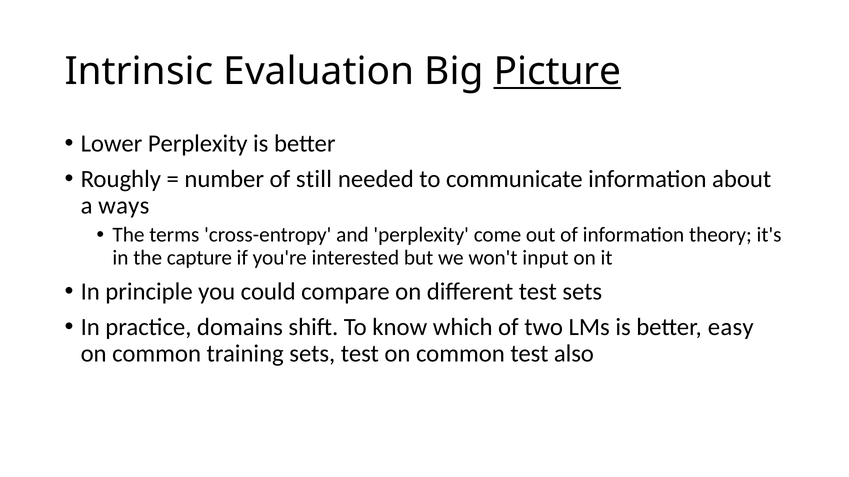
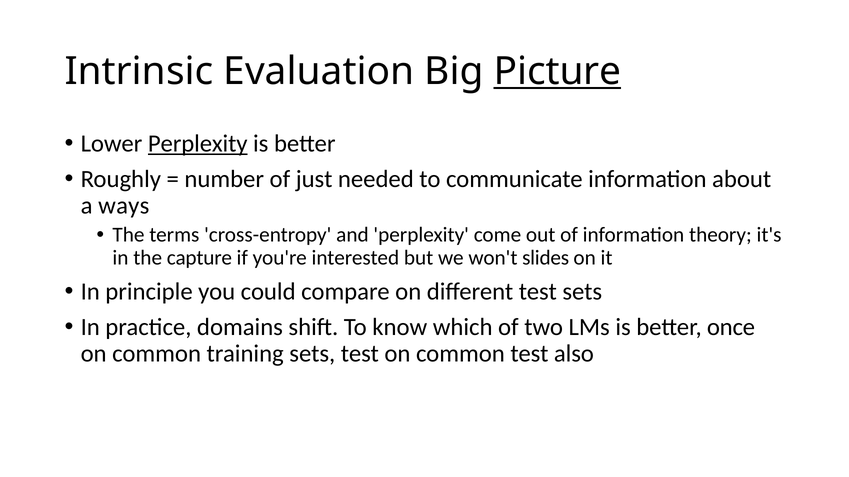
Perplexity underline: none -> present (198, 144)
still: still -> just (314, 179)
input: input -> slides (546, 258)
easy: easy -> once (731, 327)
